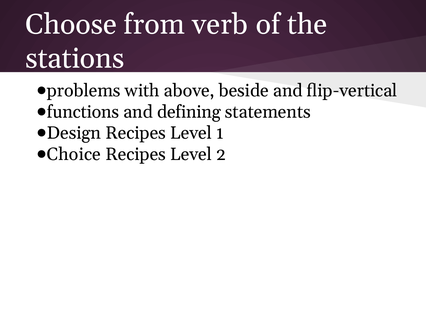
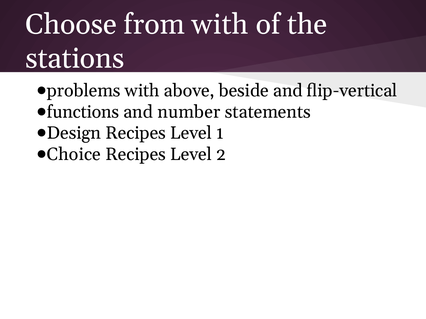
from verb: verb -> with (220, 24)
defining: defining -> number (189, 112)
